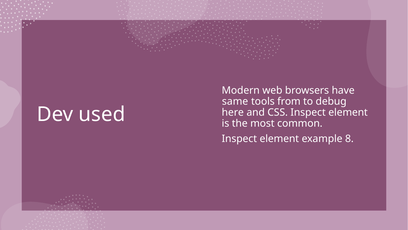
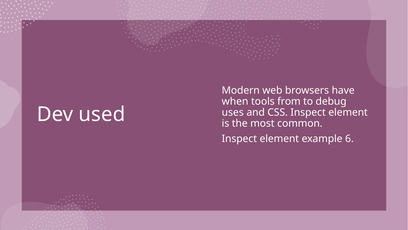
same: same -> when (235, 101)
here: here -> uses (233, 112)
8: 8 -> 6 (349, 139)
